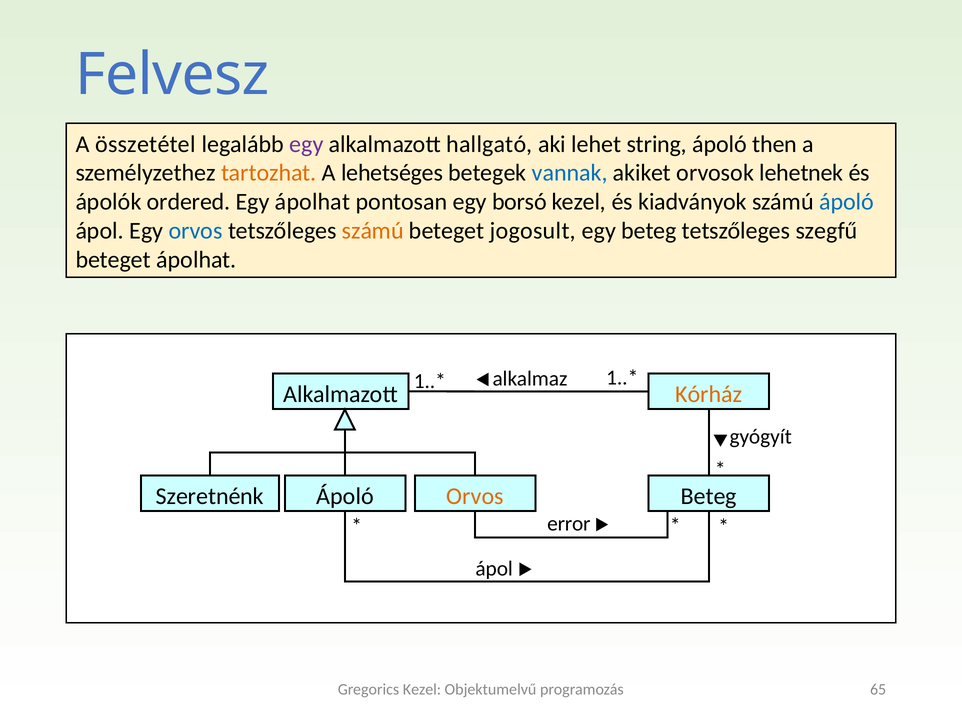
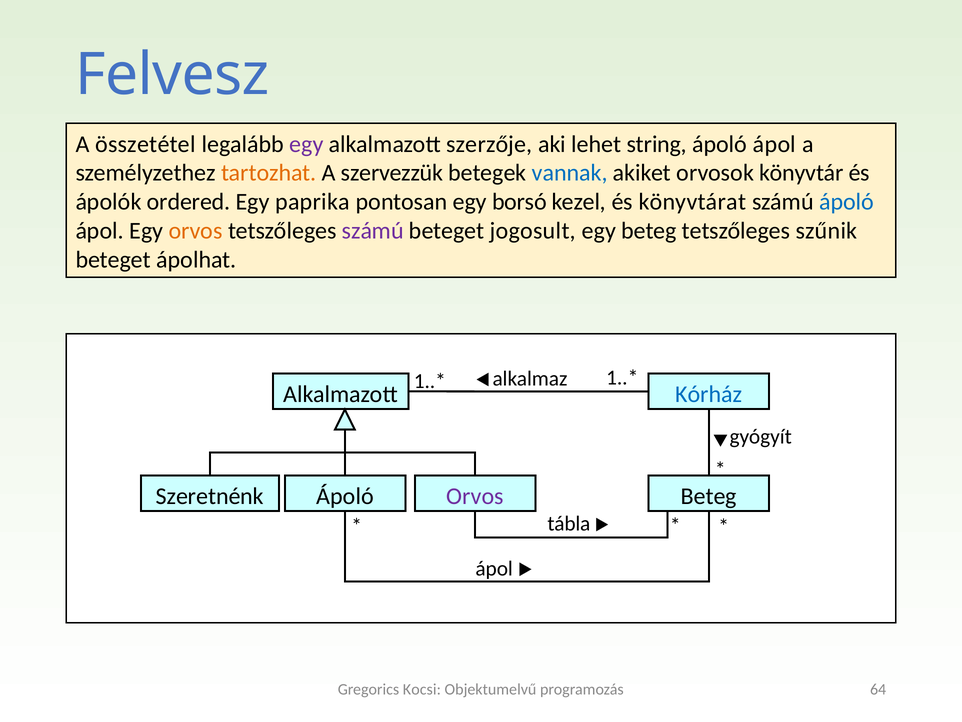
hallgató: hallgató -> szerzője (489, 144)
then: then -> ápol (774, 144)
lehetséges: lehetséges -> szervezzük (392, 173)
lehetnek: lehetnek -> könyvtár (801, 173)
Egy ápolhat: ápolhat -> paprika (312, 202)
kiadványok: kiadványok -> könyvtárat (692, 202)
orvos colour: blue -> orange (196, 231)
számú colour: orange -> purple (373, 231)
szegfű: szegfű -> szűnik (826, 231)
Kórház colour: orange -> blue (709, 394)
Orvos colour: orange -> purple (475, 496)
error: error -> tábla (569, 523)
Gregorics Kezel: Kezel -> Kocsi (422, 689)
65: 65 -> 64 (878, 689)
